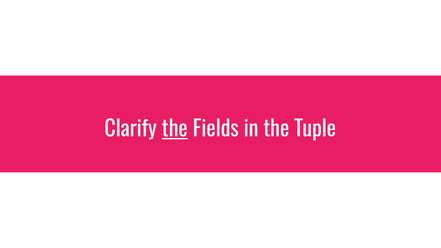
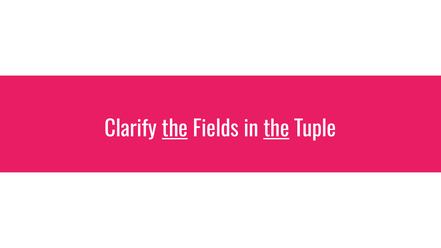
the underline: none -> present (276, 129)
